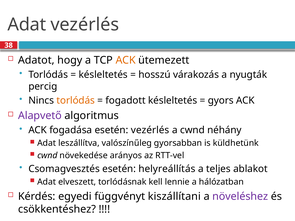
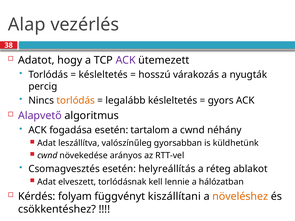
Adat: Adat -> Alap (27, 25)
ACK colour: orange -> purple (126, 60)
fogadott: fogadott -> legalább (126, 101)
esetén vezérlés: vezérlés -> tartalom (150, 130)
teljes: teljes -> réteg (218, 169)
egyedi: egyedi -> folyam (75, 197)
növeléshez colour: purple -> orange (240, 197)
